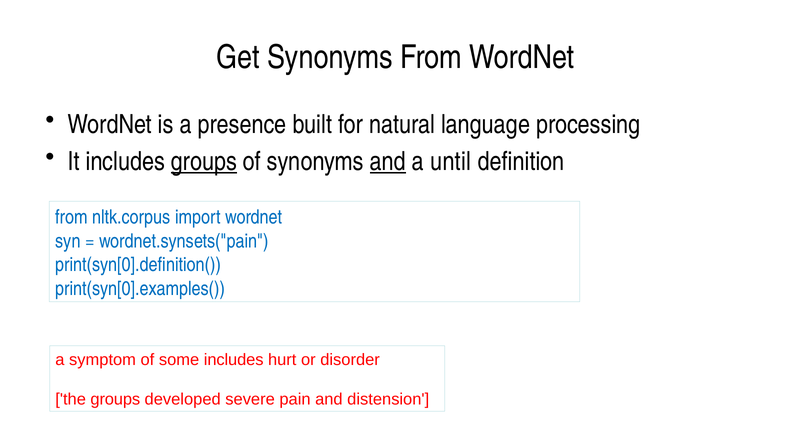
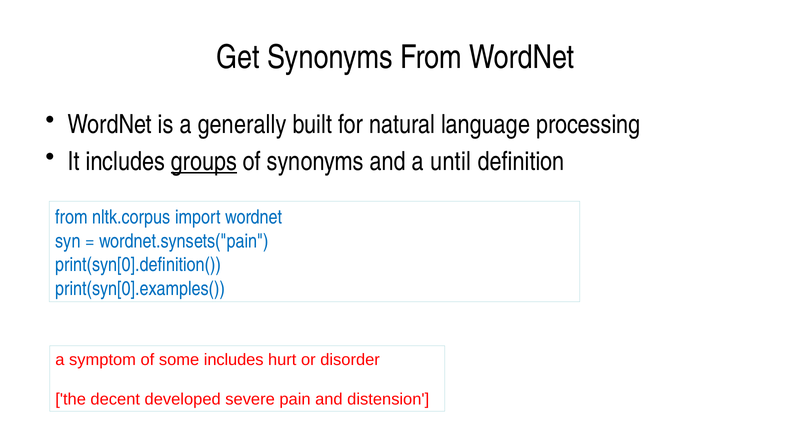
presence: presence -> generally (242, 124)
and underline: present -> none (388, 161)
the groups: groups -> decent (115, 399)
